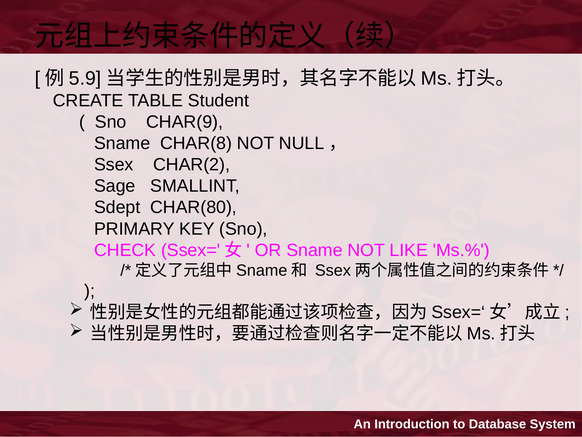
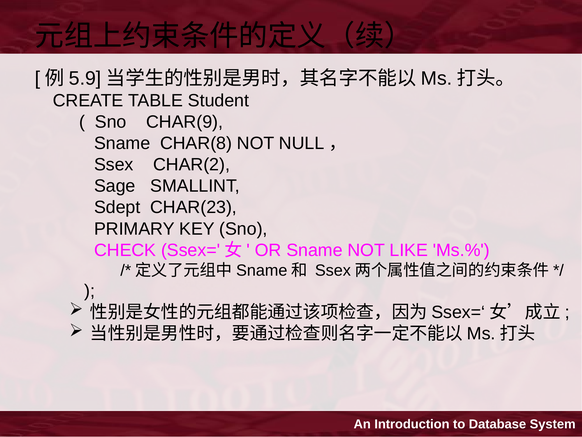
CHAR(80: CHAR(80 -> CHAR(23 (194, 207)
